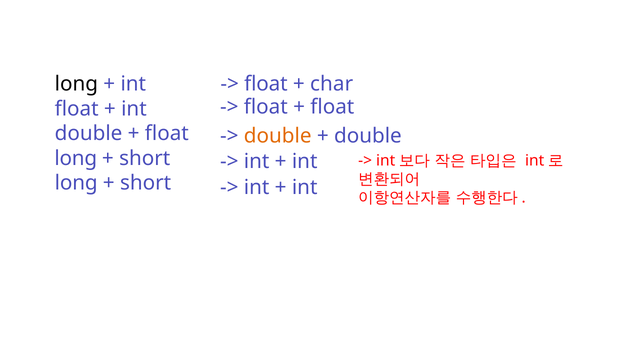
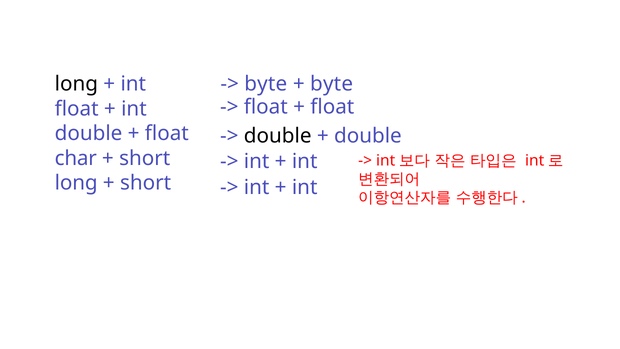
float: float -> byte (266, 84)
char: char -> byte (332, 84)
double colour: orange -> black (278, 136)
long: long -> char (76, 158)
